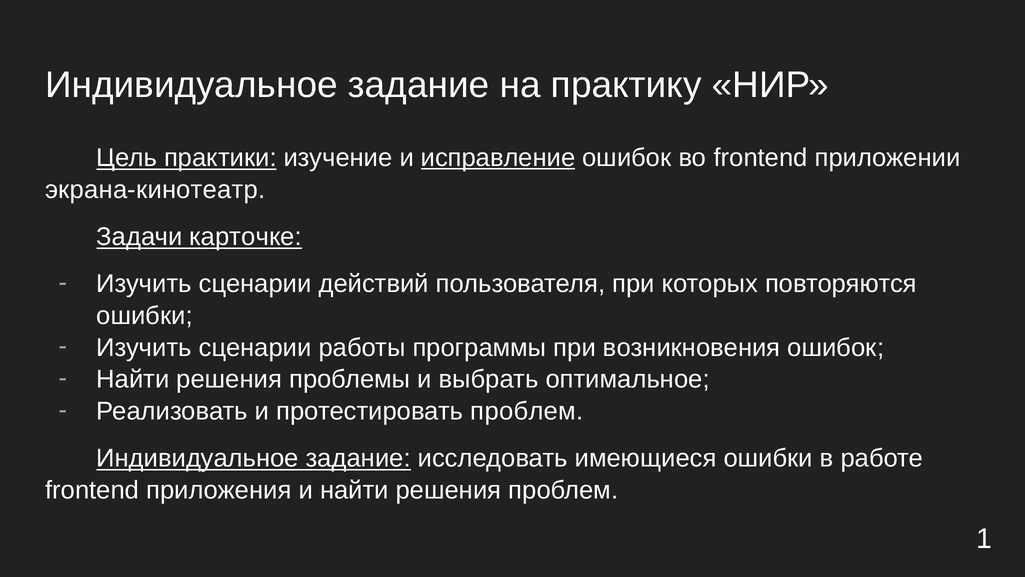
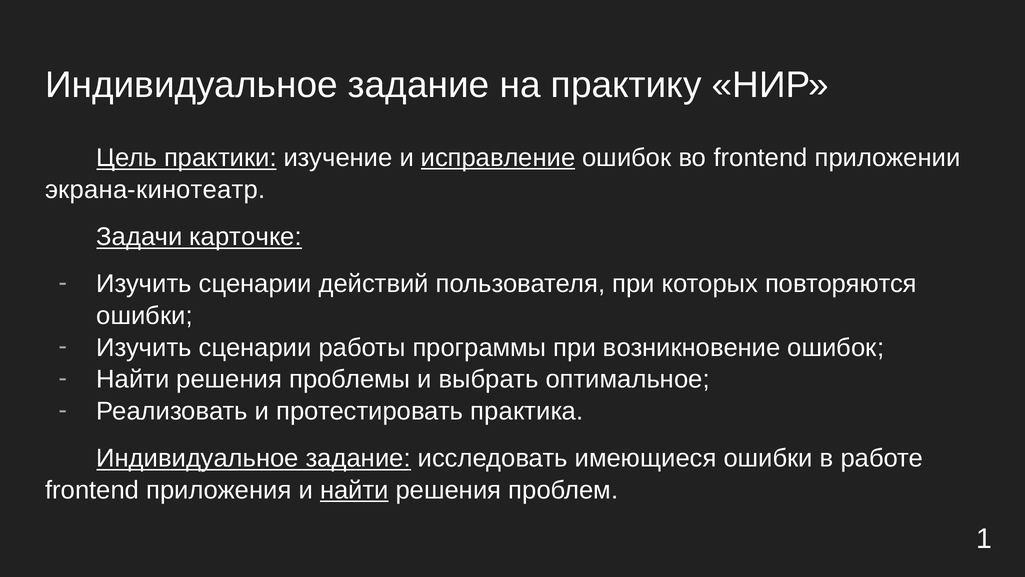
возникновения: возникновения -> возникновение (692, 347)
протестировать проблем: проблем -> практика (527, 411)
найти underline: none -> present (354, 490)
